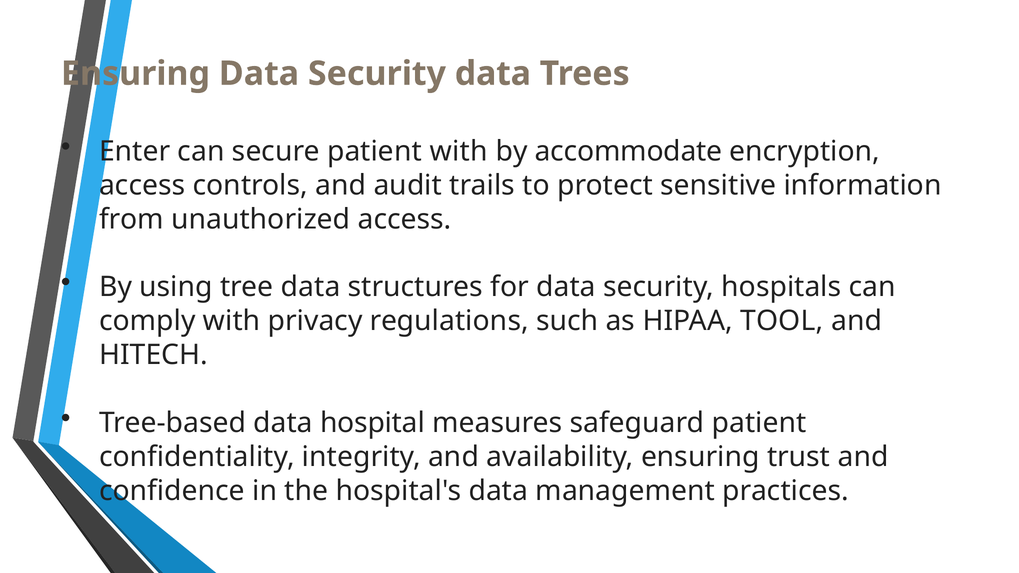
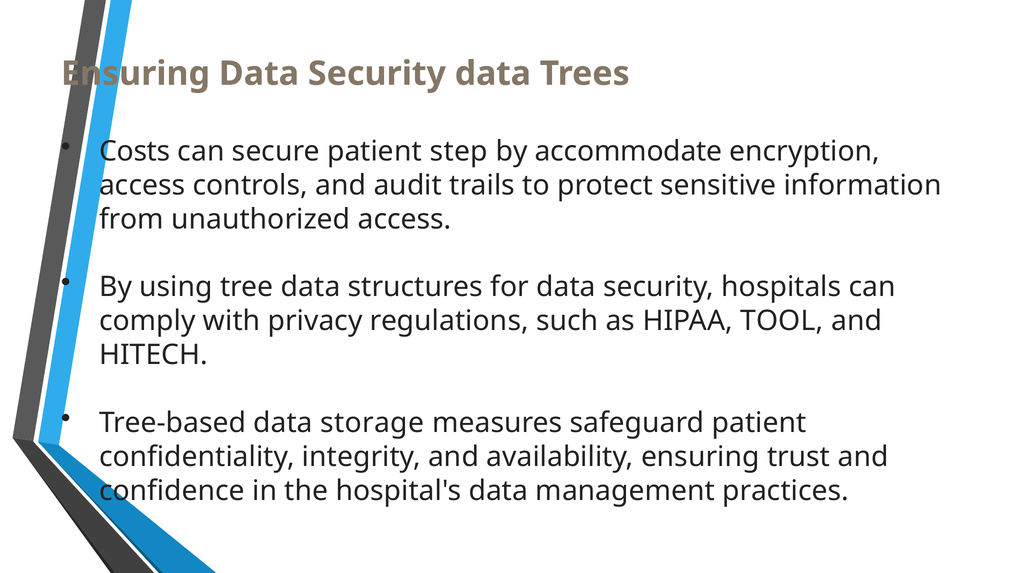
Enter: Enter -> Costs (135, 151)
patient with: with -> step (459, 151)
hospital: hospital -> storage (372, 423)
